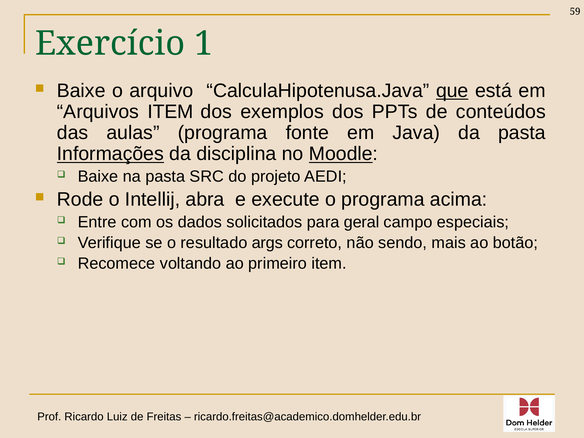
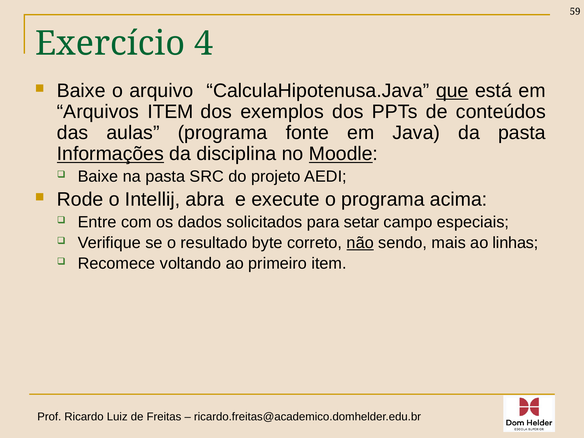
1: 1 -> 4 (204, 43)
geral: geral -> setar (362, 222)
args: args -> byte (267, 243)
não underline: none -> present (360, 243)
botão: botão -> linhas (515, 243)
